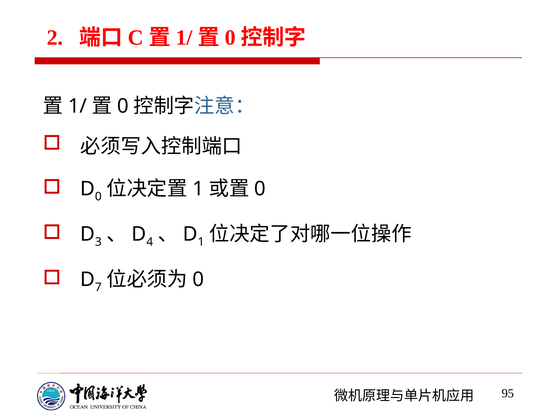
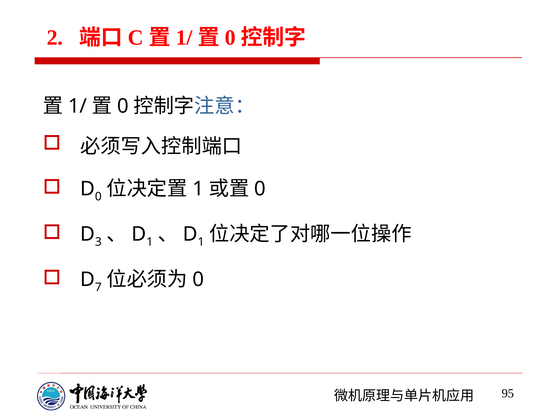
4: 4 -> 1 (150, 242)
